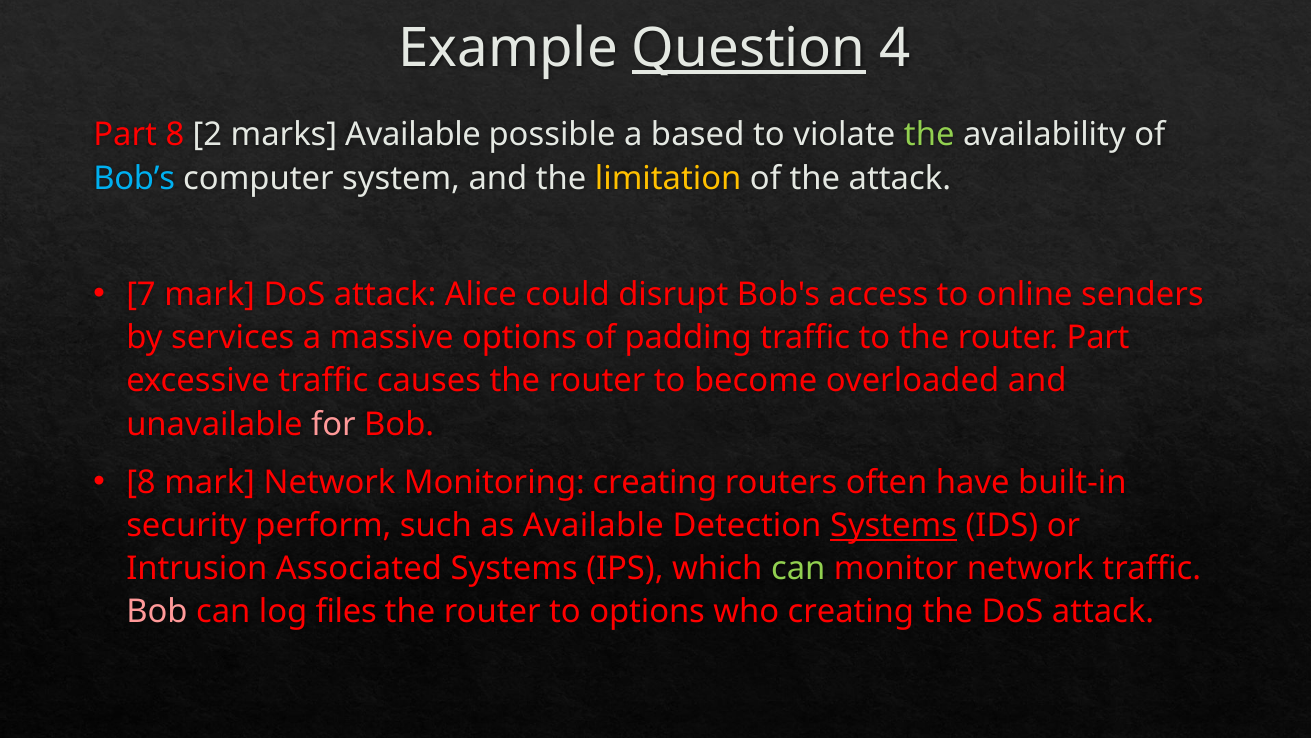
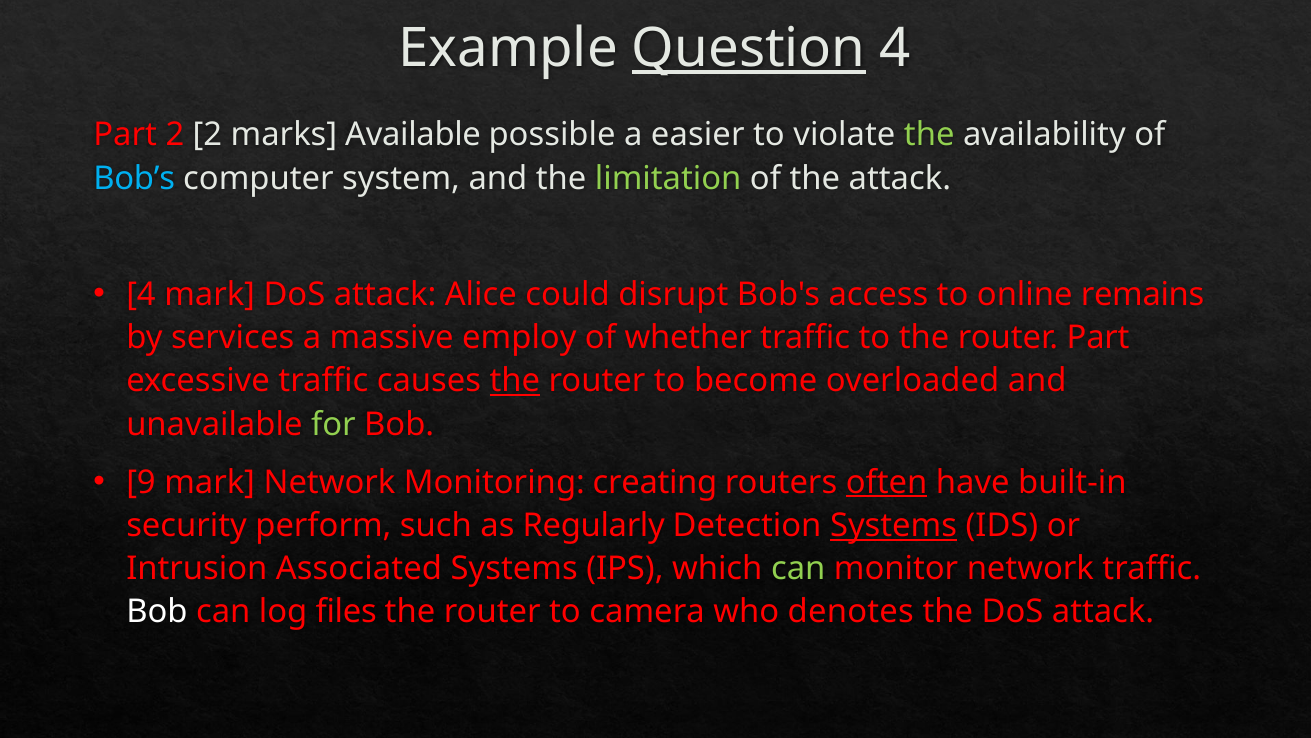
Part 8: 8 -> 2 (175, 135)
based: based -> easier (698, 135)
limitation colour: yellow -> light green (668, 178)
7: 7 -> 4 (141, 294)
senders: senders -> remains (1143, 294)
massive options: options -> employ (519, 337)
padding: padding -> whether (688, 337)
the underline: none -> present (515, 381)
for colour: pink -> light green (333, 424)
8: 8 -> 9 (141, 482)
often underline: none -> present (887, 482)
as Available: Available -> Regularly (594, 525)
Bob colour: pink -> white (157, 612)
to options: options -> camera (647, 612)
who creating: creating -> denotes (851, 612)
